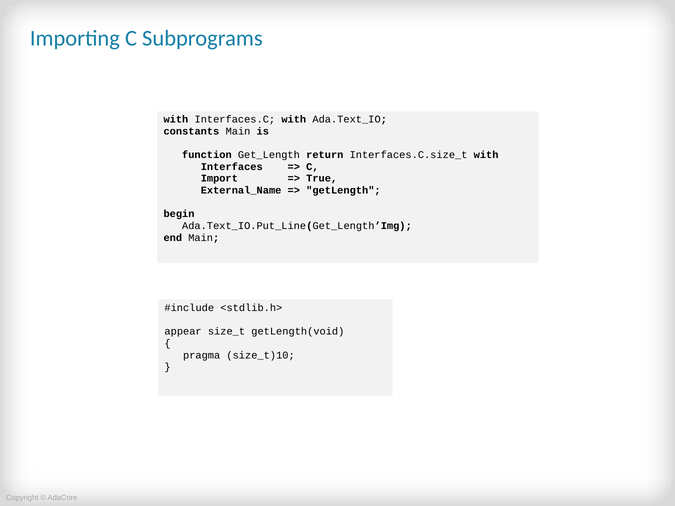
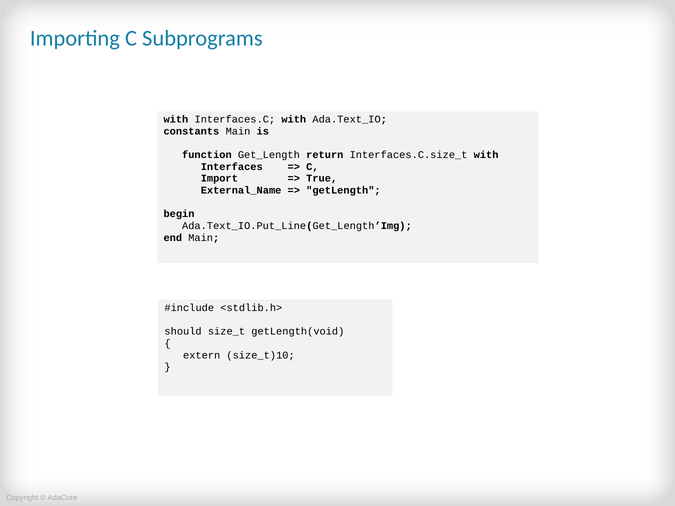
appear: appear -> should (183, 332)
pragma: pragma -> extern (202, 355)
